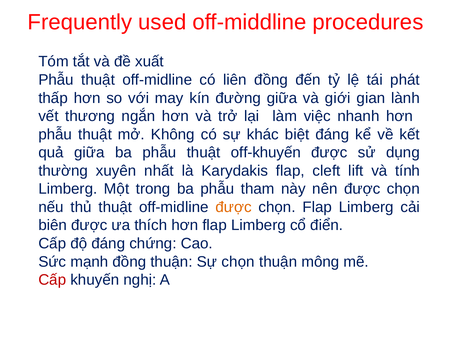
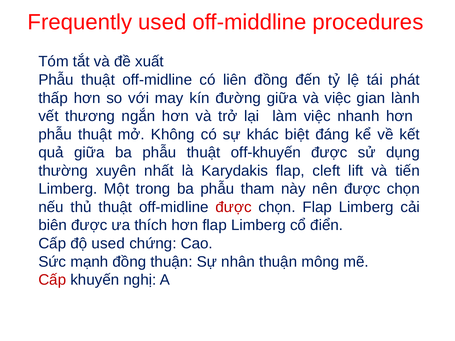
và giới: giới -> việc (338, 98)
tính: tính -> tiến (408, 171)
được colour: orange -> red (234, 207)
độ đáng: đáng -> used (108, 244)
Sự chọn: chọn -> nhân (238, 262)
